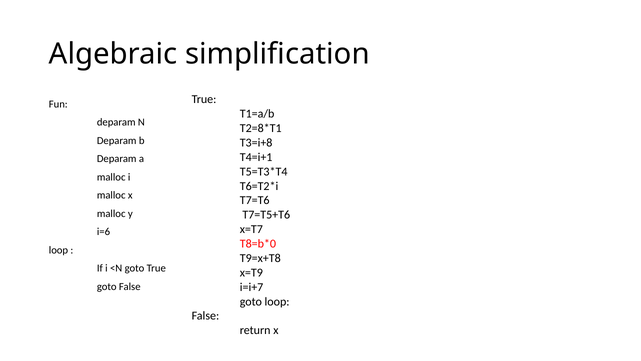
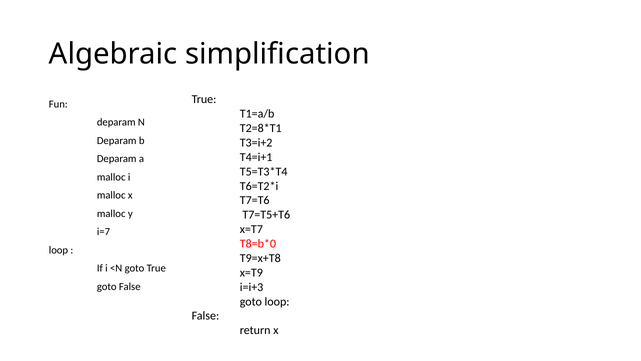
T3=i+8: T3=i+8 -> T3=i+2 (256, 143)
i=6: i=6 -> i=7 (103, 232)
i=i+7: i=i+7 -> i=i+3 (252, 287)
